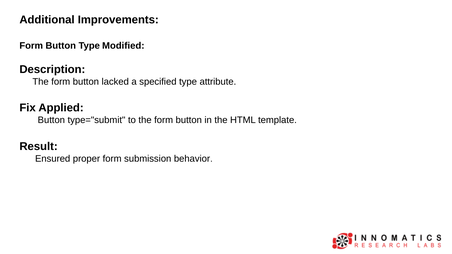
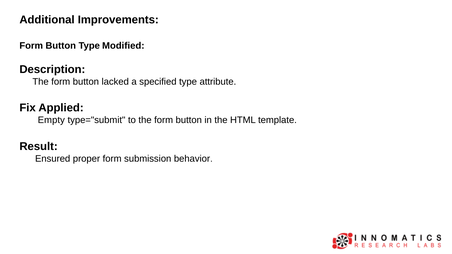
Button: Button -> Empty (51, 120)
